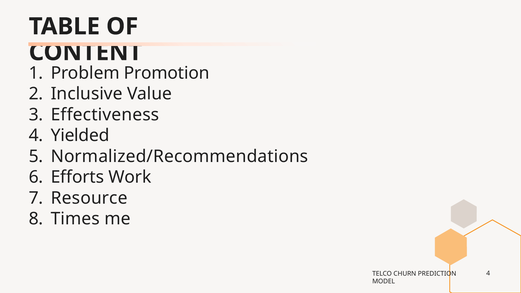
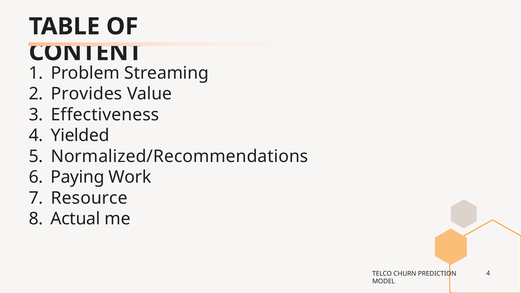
Promotion: Promotion -> Streaming (167, 73)
Inclusive: Inclusive -> Provides (87, 94)
Efforts: Efforts -> Paying (77, 177)
Times: Times -> Actual (75, 219)
